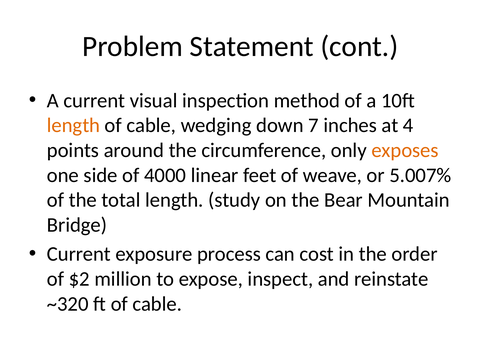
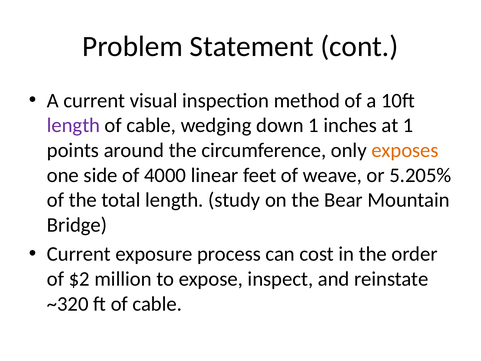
length colour: orange -> purple (73, 125)
down 7: 7 -> 1 (313, 125)
at 4: 4 -> 1 (408, 125)
5.007%: 5.007% -> 5.205% (420, 175)
